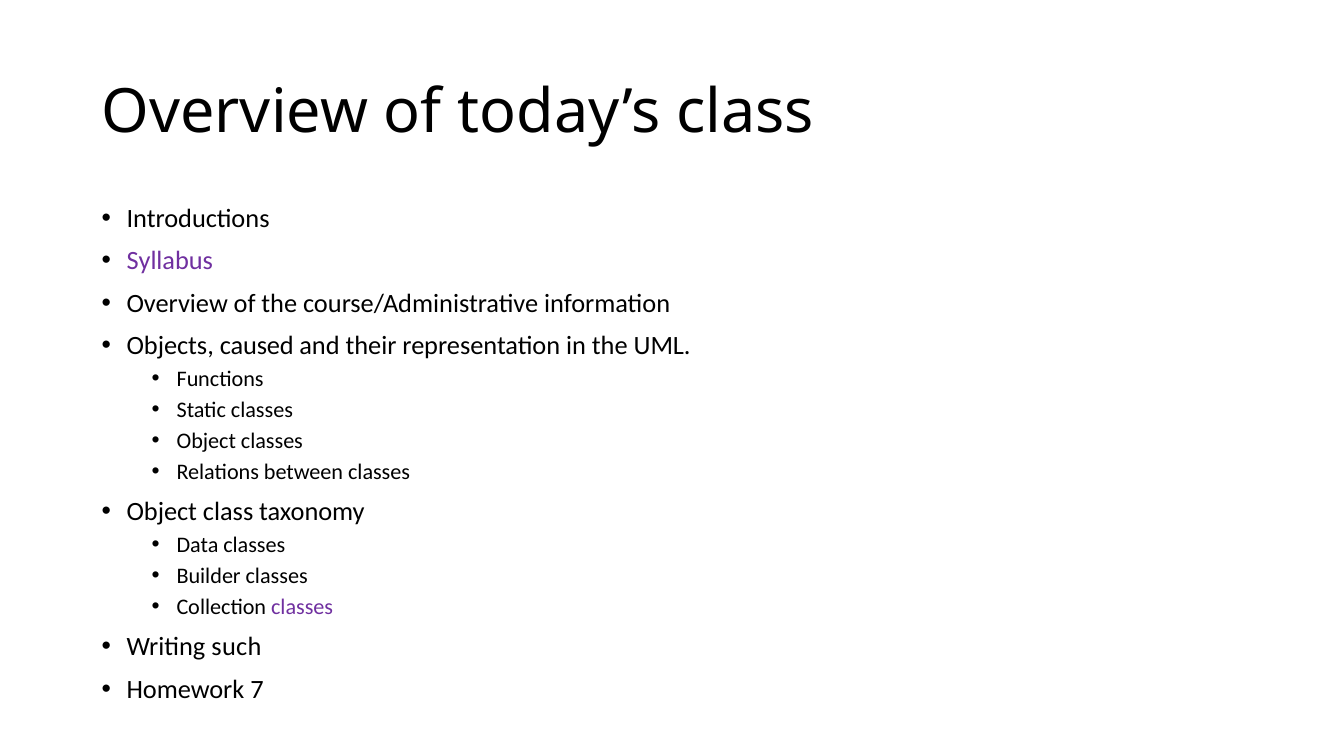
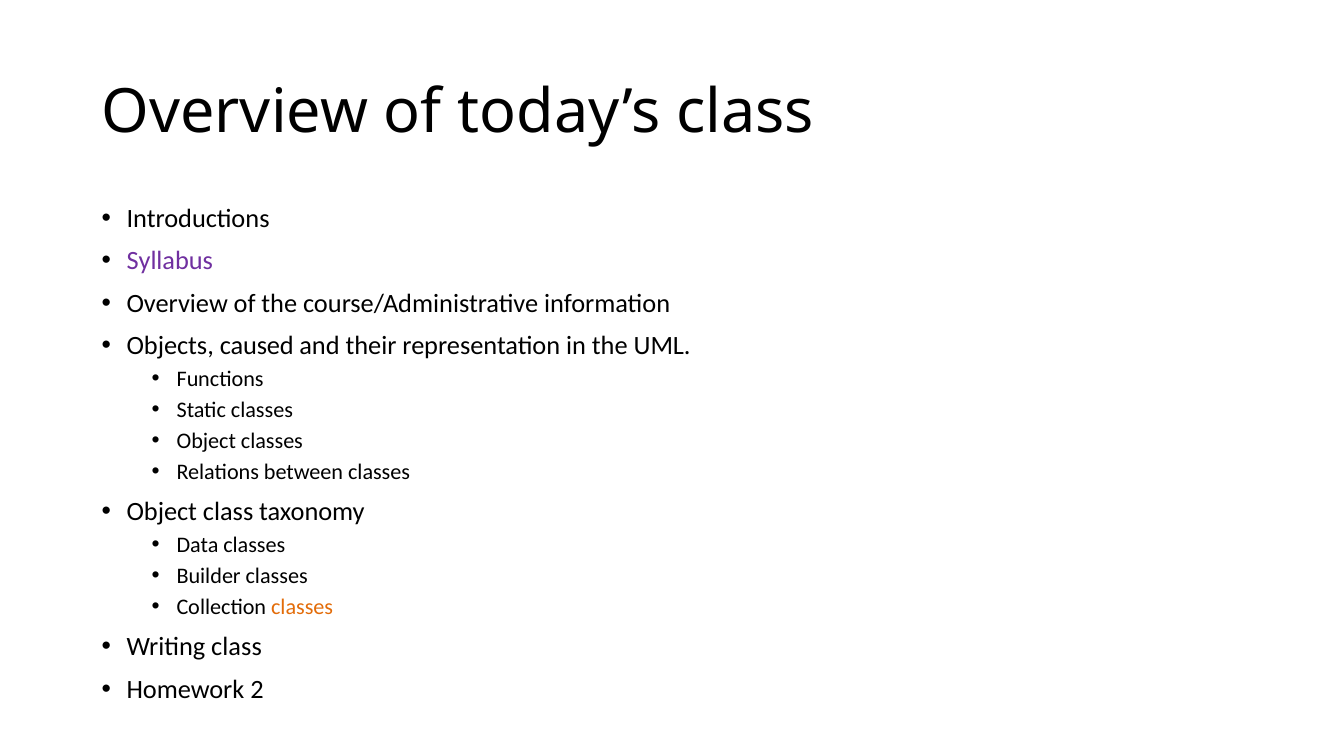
classes colour: purple -> orange (302, 607)
Writing such: such -> class (237, 647)
7: 7 -> 2 (257, 689)
